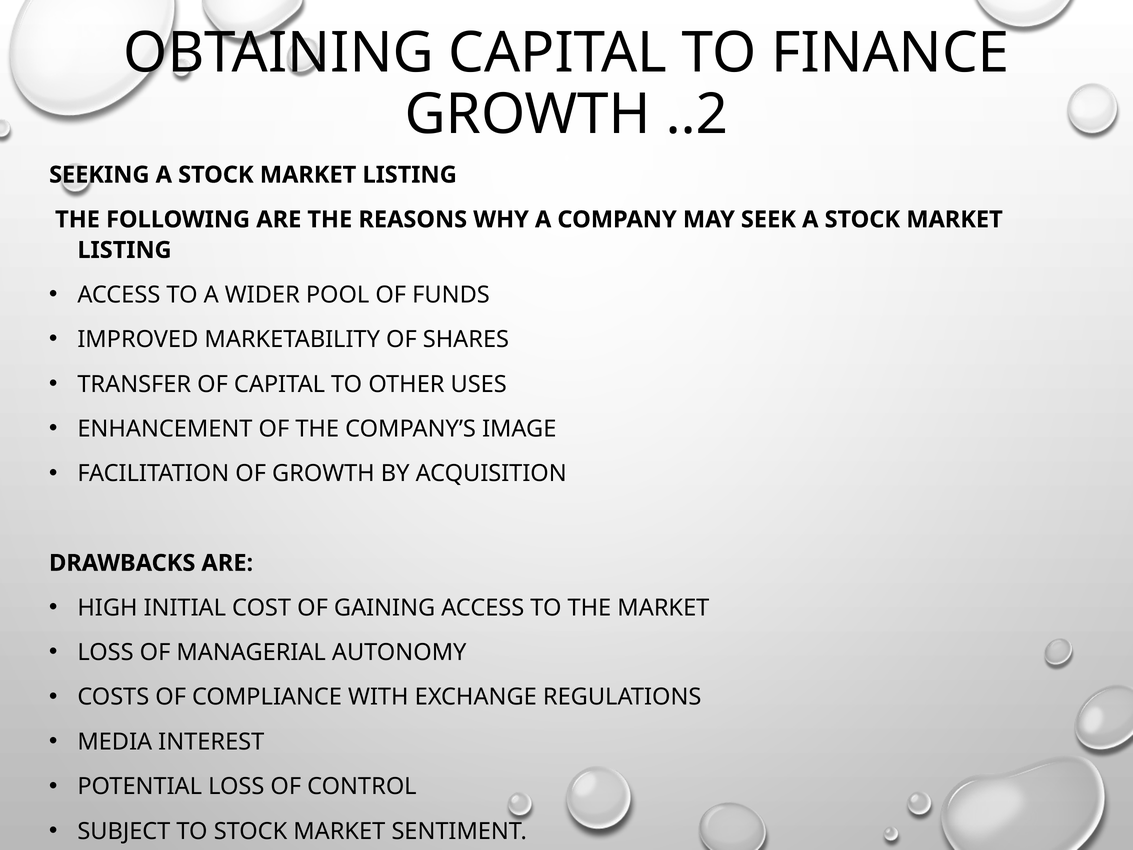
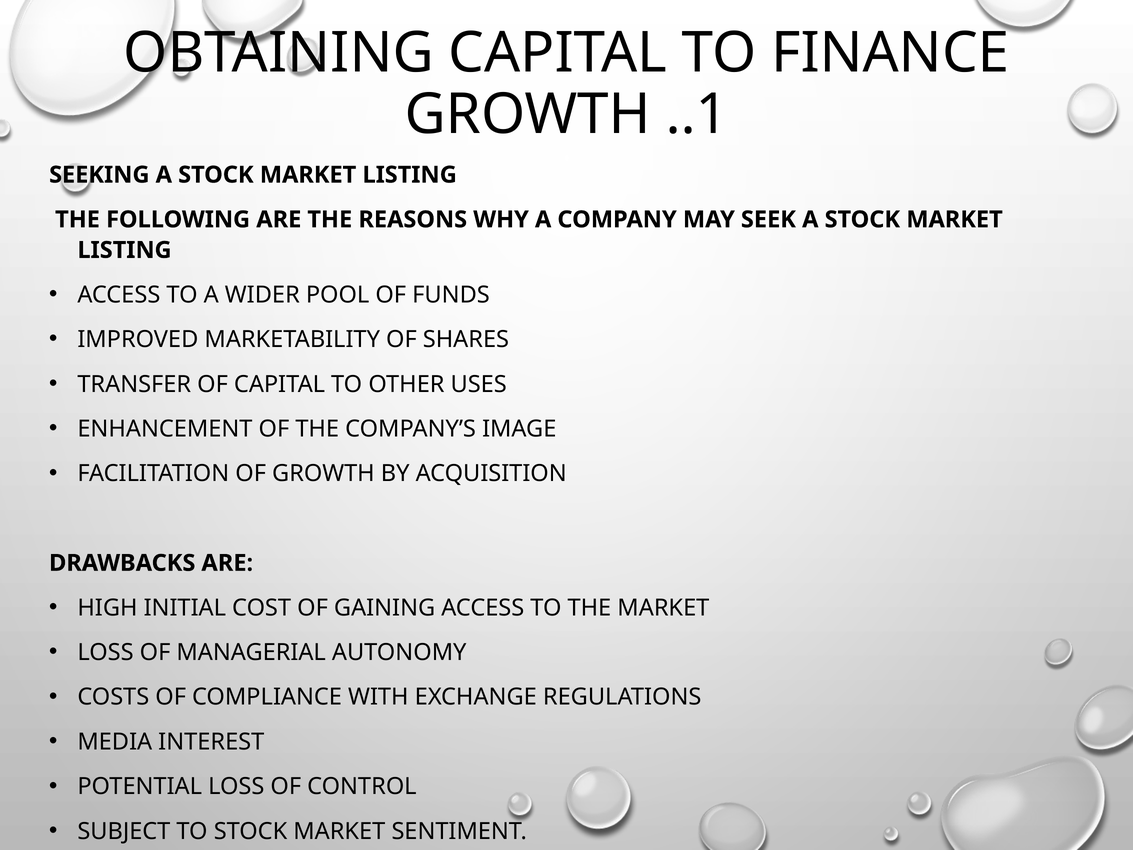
..2: ..2 -> ..1 (697, 114)
